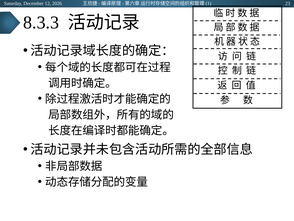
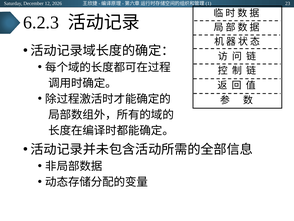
8.3.3: 8.3.3 -> 6.2.3 (41, 23)
